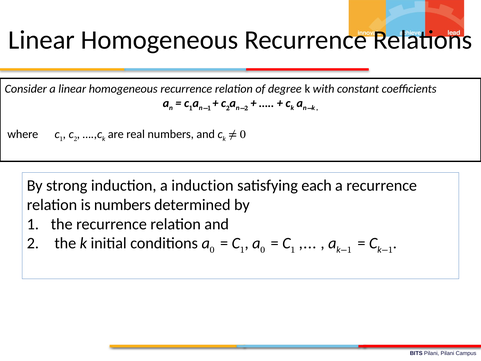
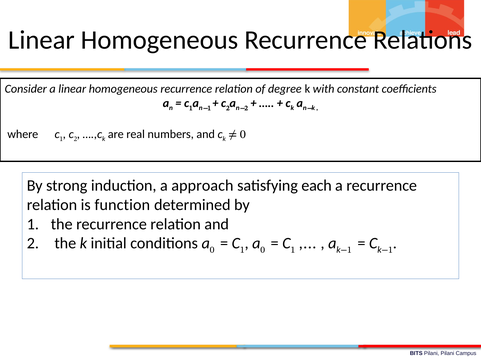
a induction: induction -> approach (202, 185)
is numbers: numbers -> function (122, 205)
